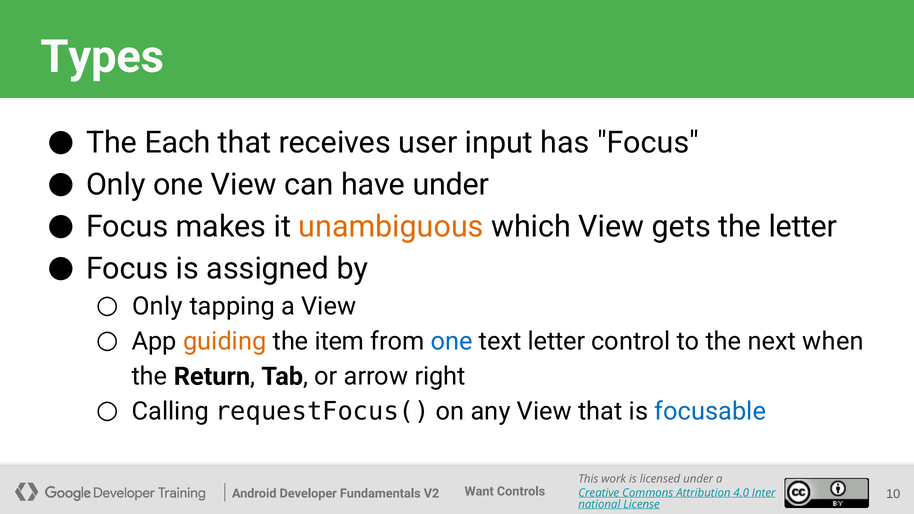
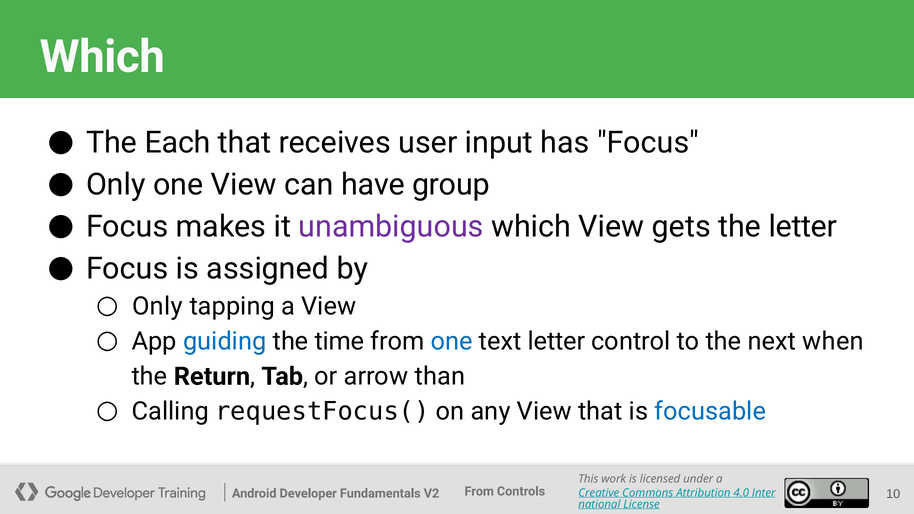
Types: Types -> Which (102, 57)
have under: under -> group (451, 185)
unambiguous colour: orange -> purple (391, 227)
guiding colour: orange -> blue (225, 341)
item: item -> time (339, 341)
right: right -> than (440, 377)
Want: Want -> From (479, 491)
